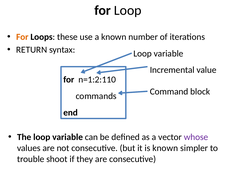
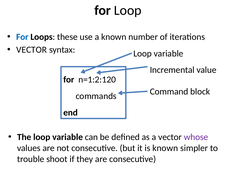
For colour: orange -> blue (22, 37)
RETURN: RETURN -> VECTOR (32, 50)
n=1:2:110: n=1:2:110 -> n=1:2:120 (97, 79)
